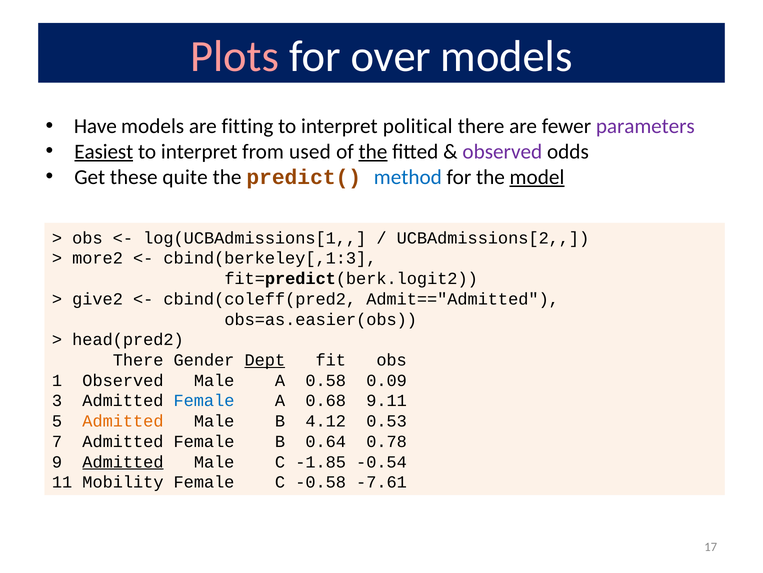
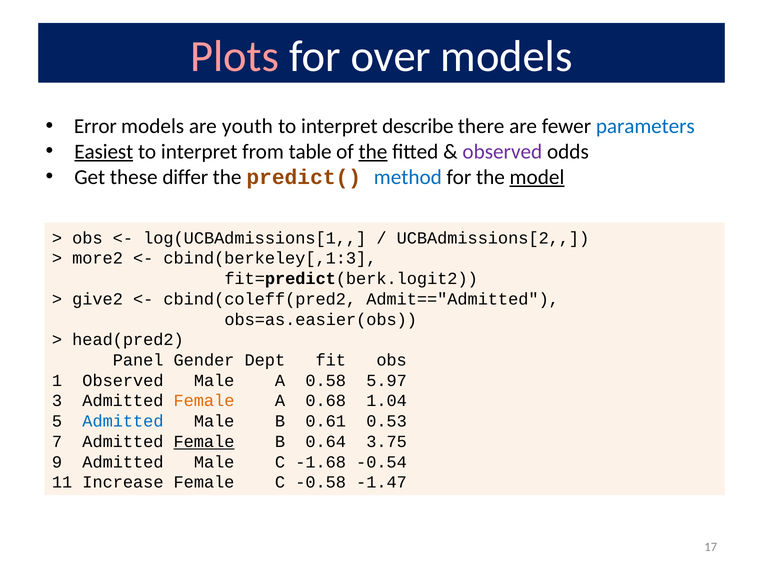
Have: Have -> Error (95, 126)
fitting: fitting -> youth (247, 126)
political: political -> describe (418, 126)
parameters colour: purple -> blue (645, 126)
used: used -> table (310, 151)
quite: quite -> differ (185, 177)
There: There -> Panel (138, 360)
Dept underline: present -> none (265, 360)
0.09: 0.09 -> 5.97 (387, 380)
Female colour: blue -> orange (204, 400)
9.11: 9.11 -> 1.04 (387, 400)
Admitted colour: orange -> blue (123, 421)
4.12: 4.12 -> 0.61 (326, 421)
Female underline: none -> present (204, 441)
0.78: 0.78 -> 3.75 (387, 441)
Admitted underline: present -> none (123, 461)
-1.85: -1.85 -> -1.68 (321, 461)
Mobility: Mobility -> Increase (123, 482)
-7.61: -7.61 -> -1.47 (381, 482)
